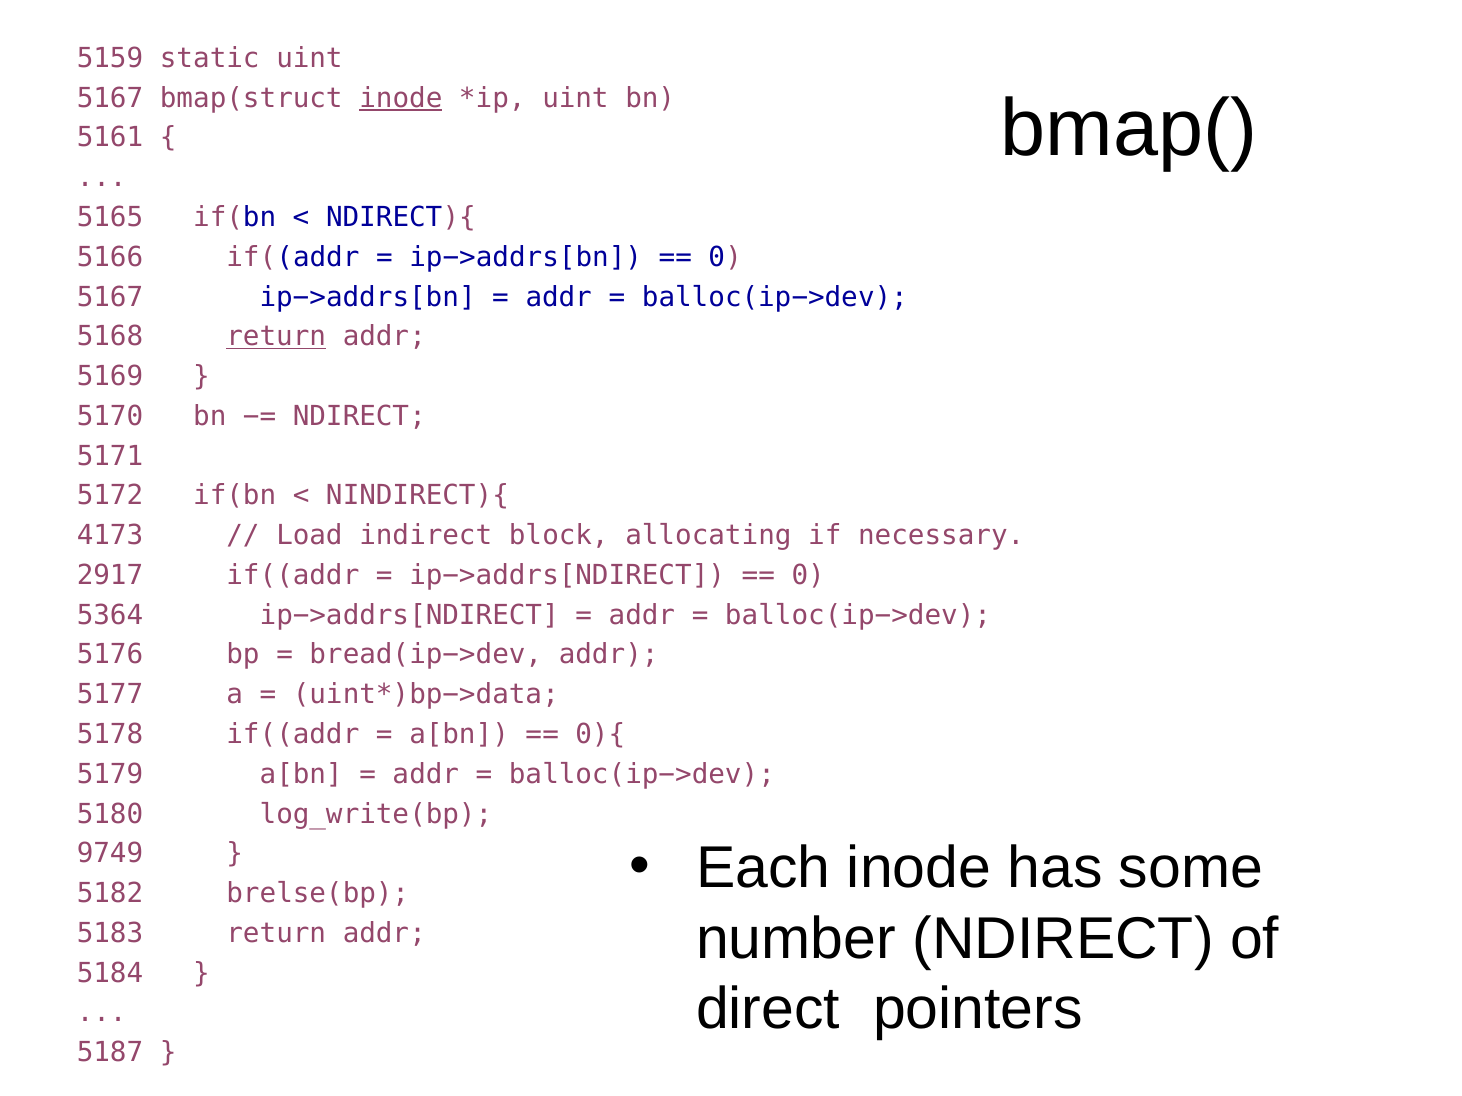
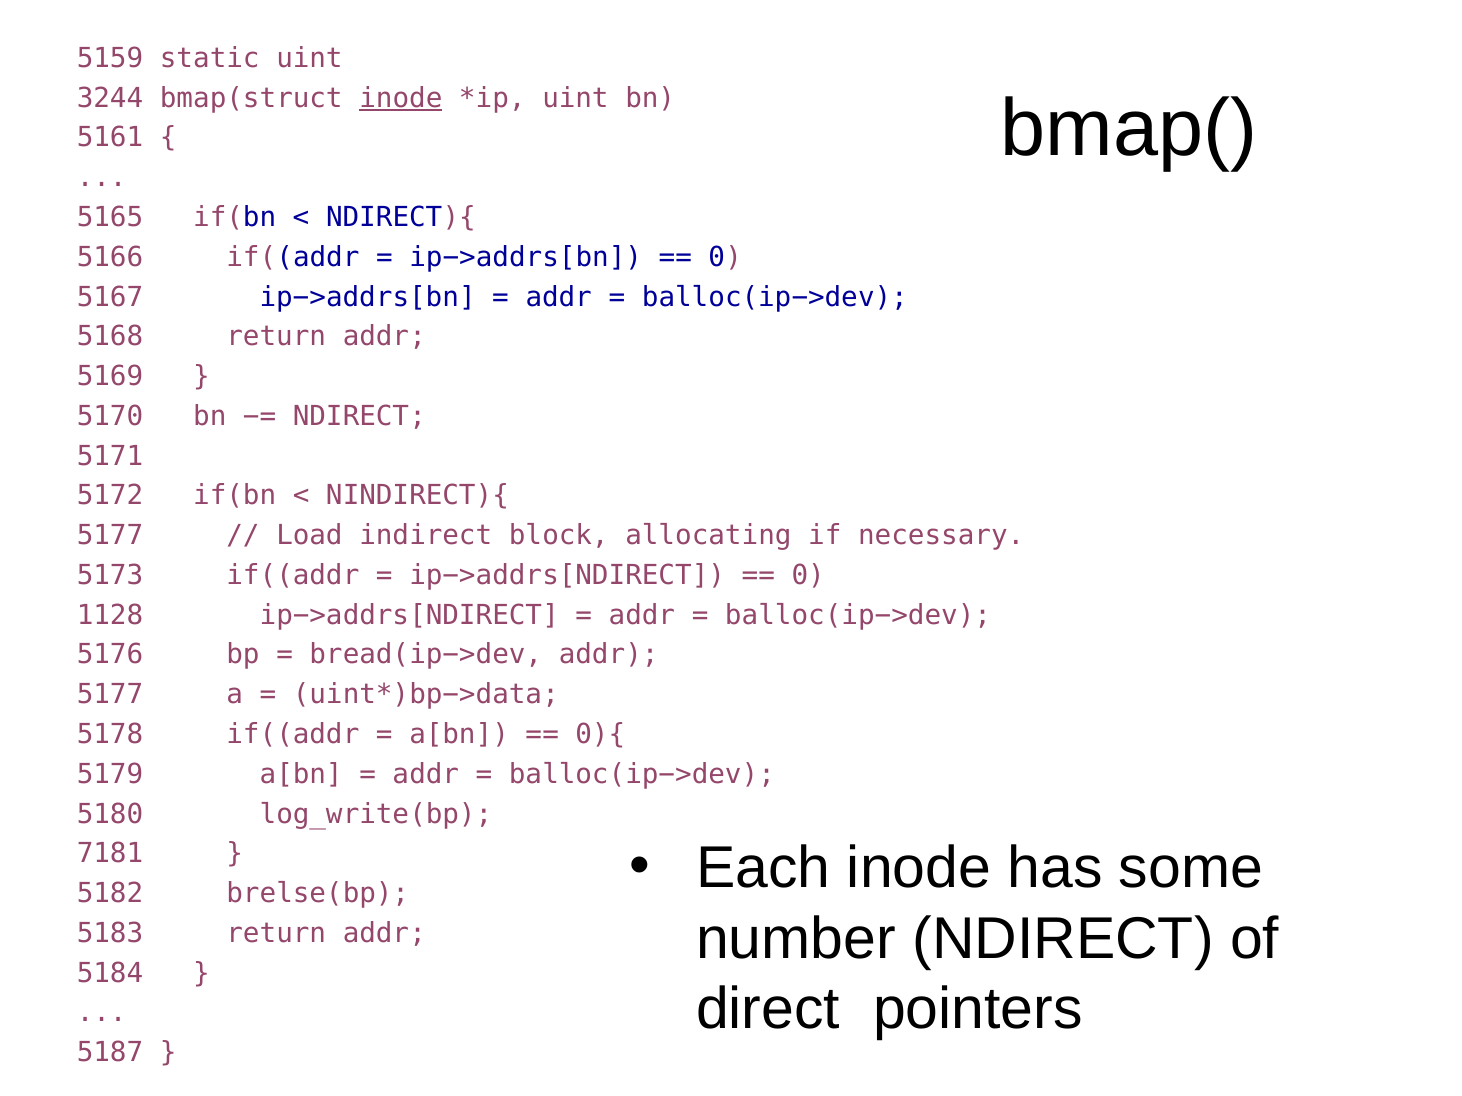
5167: 5167 -> 3244 (110, 98)
return underline: present -> none (276, 337)
4173: 4173 -> 5177 (110, 536)
2917: 2917 -> 5173 (110, 575)
5364: 5364 -> 1128 (110, 615)
9749: 9749 -> 7181 (110, 854)
